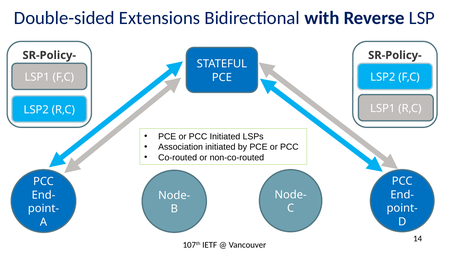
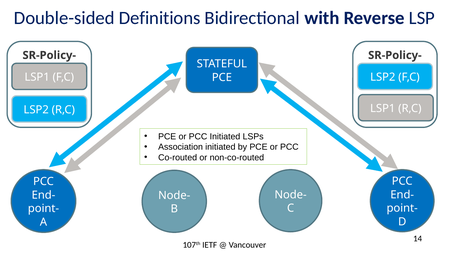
Extensions: Extensions -> Definitions (160, 18)
